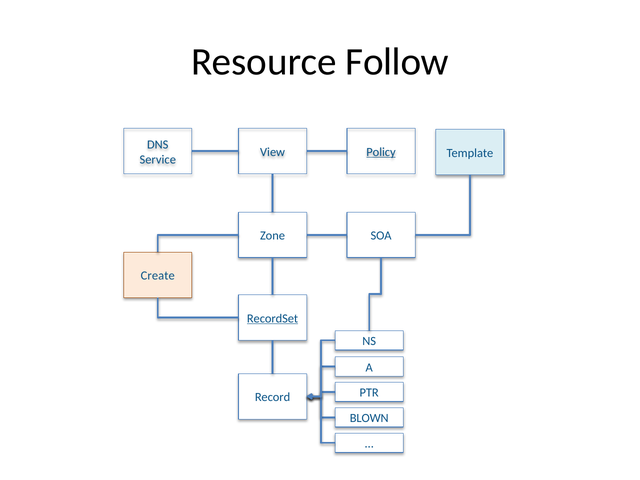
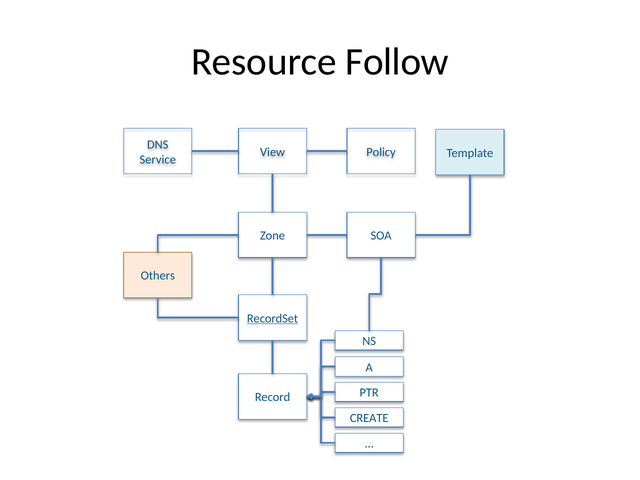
Policy underline: present -> none (381, 152)
Create: Create -> Others (158, 276)
BLOWN: BLOWN -> CREATE (369, 418)
